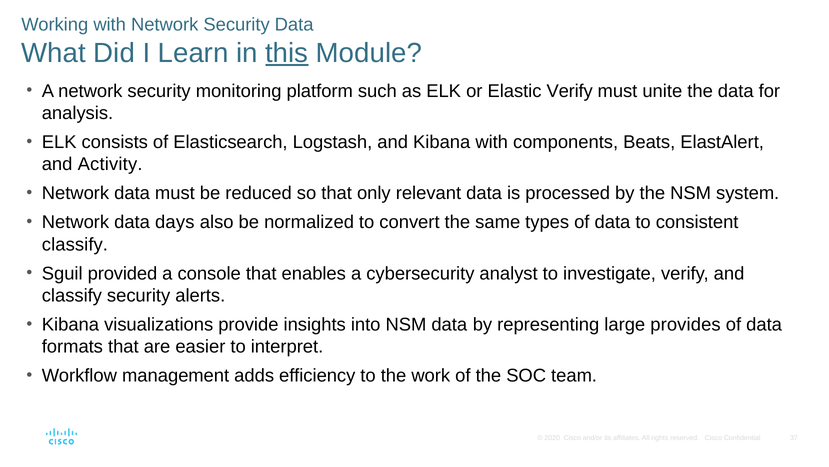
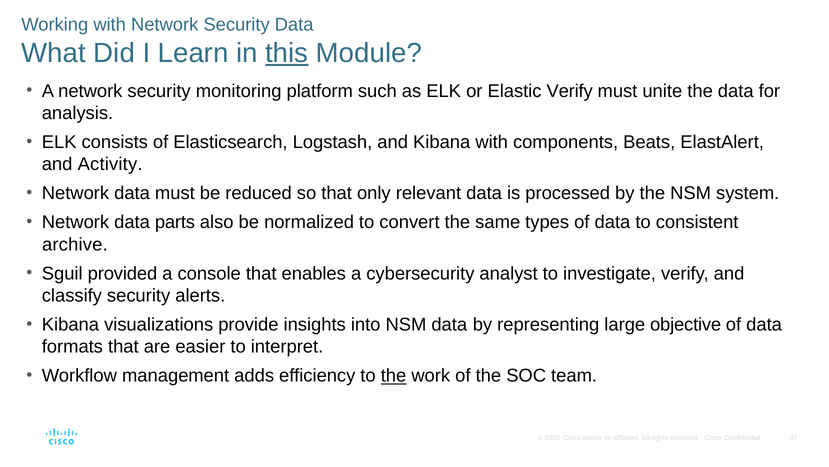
days: days -> parts (175, 222)
classify: classify -> archive (75, 244)
provides: provides -> objective (686, 324)
the underline: none -> present (394, 375)
